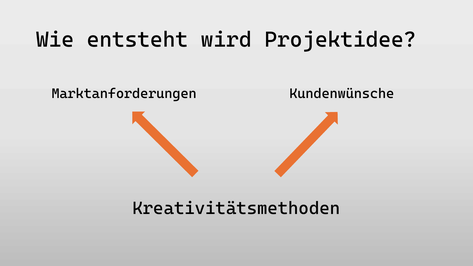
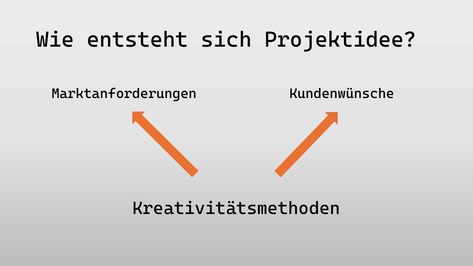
wird: wird -> sich (226, 40)
